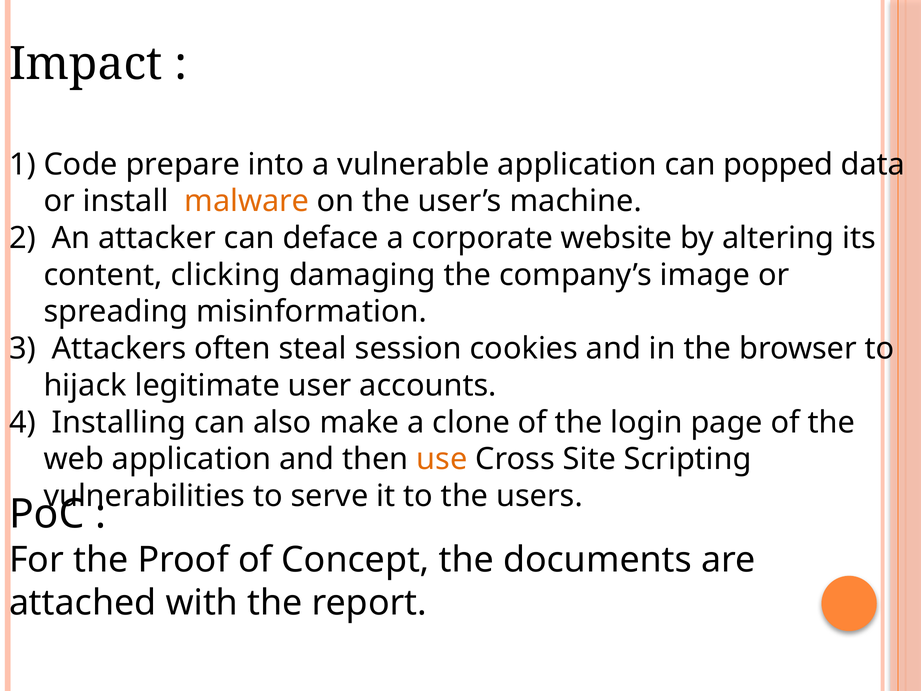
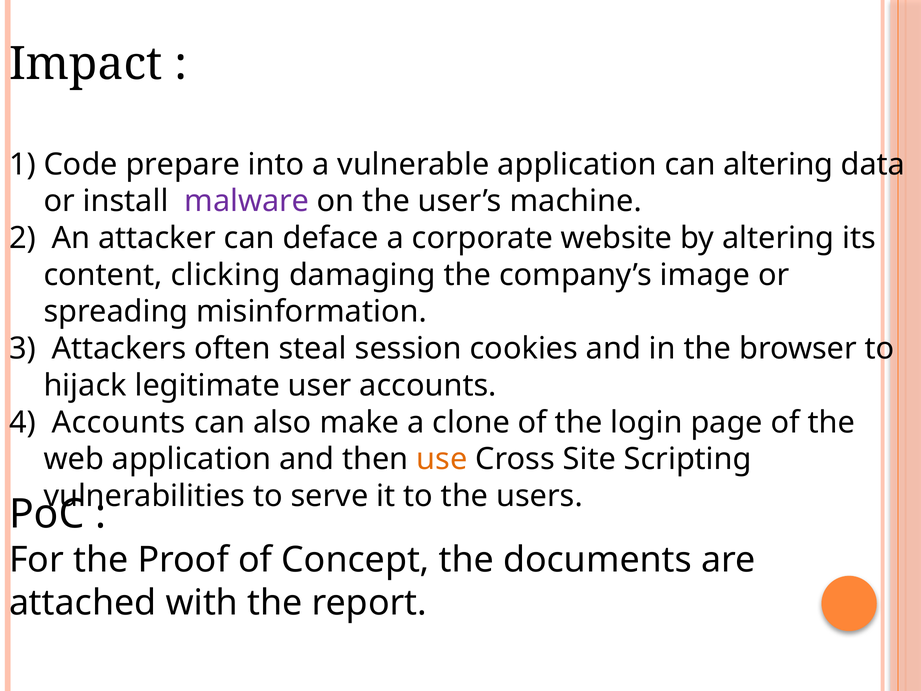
can popped: popped -> altering (778, 164)
malware colour: orange -> purple (247, 201)
Installing: Installing -> Accounts (119, 422)
